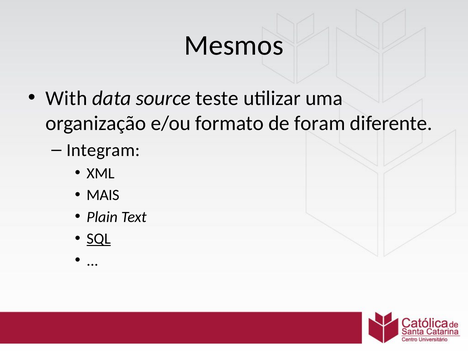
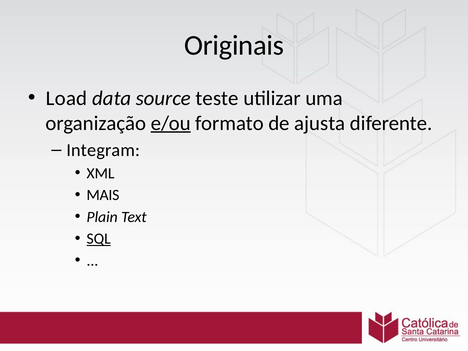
Mesmos: Mesmos -> Originais (234, 45)
With: With -> Load (66, 98)
e/ou underline: none -> present (171, 123)
foram: foram -> ajusta (320, 123)
